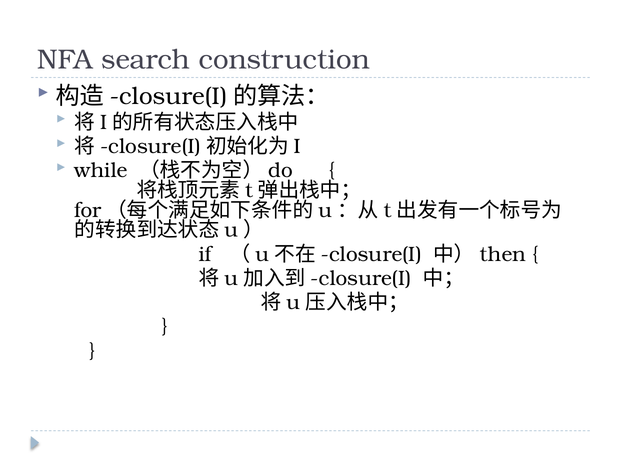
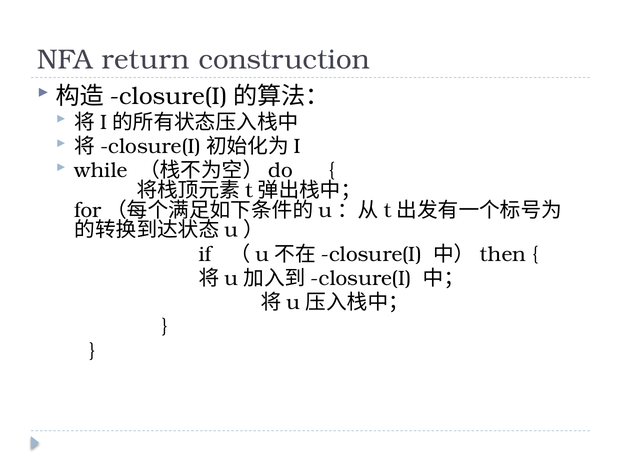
search: search -> return (146, 60)
